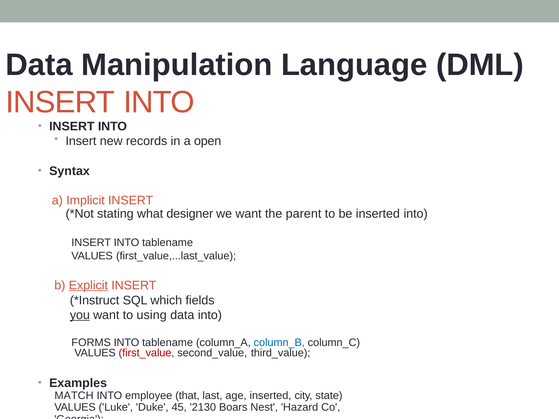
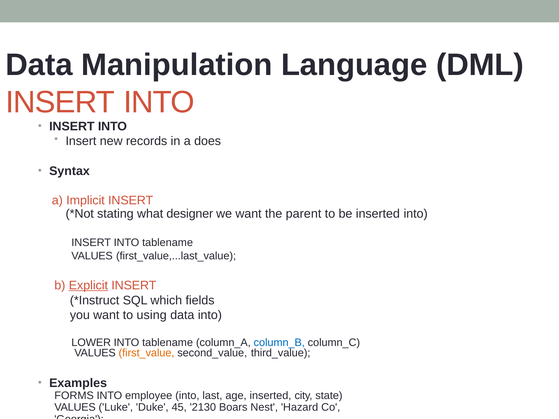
open: open -> does (208, 141)
you underline: present -> none (80, 315)
FORMS: FORMS -> LOWER (91, 343)
first_value colour: red -> orange (147, 353)
MATCH: MATCH -> FORMS (74, 396)
employee that: that -> into (187, 396)
